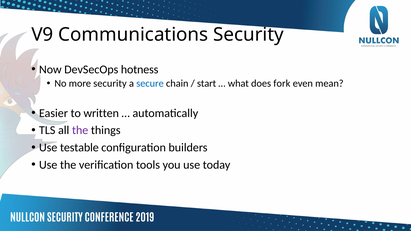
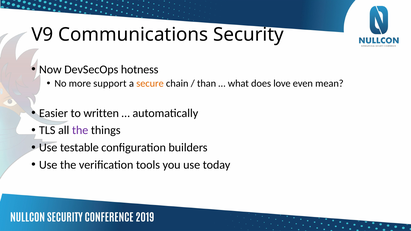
more security: security -> support (110, 84)
secure colour: blue -> orange (150, 84)
start: start -> than (207, 84)
fork: fork -> love (282, 84)
